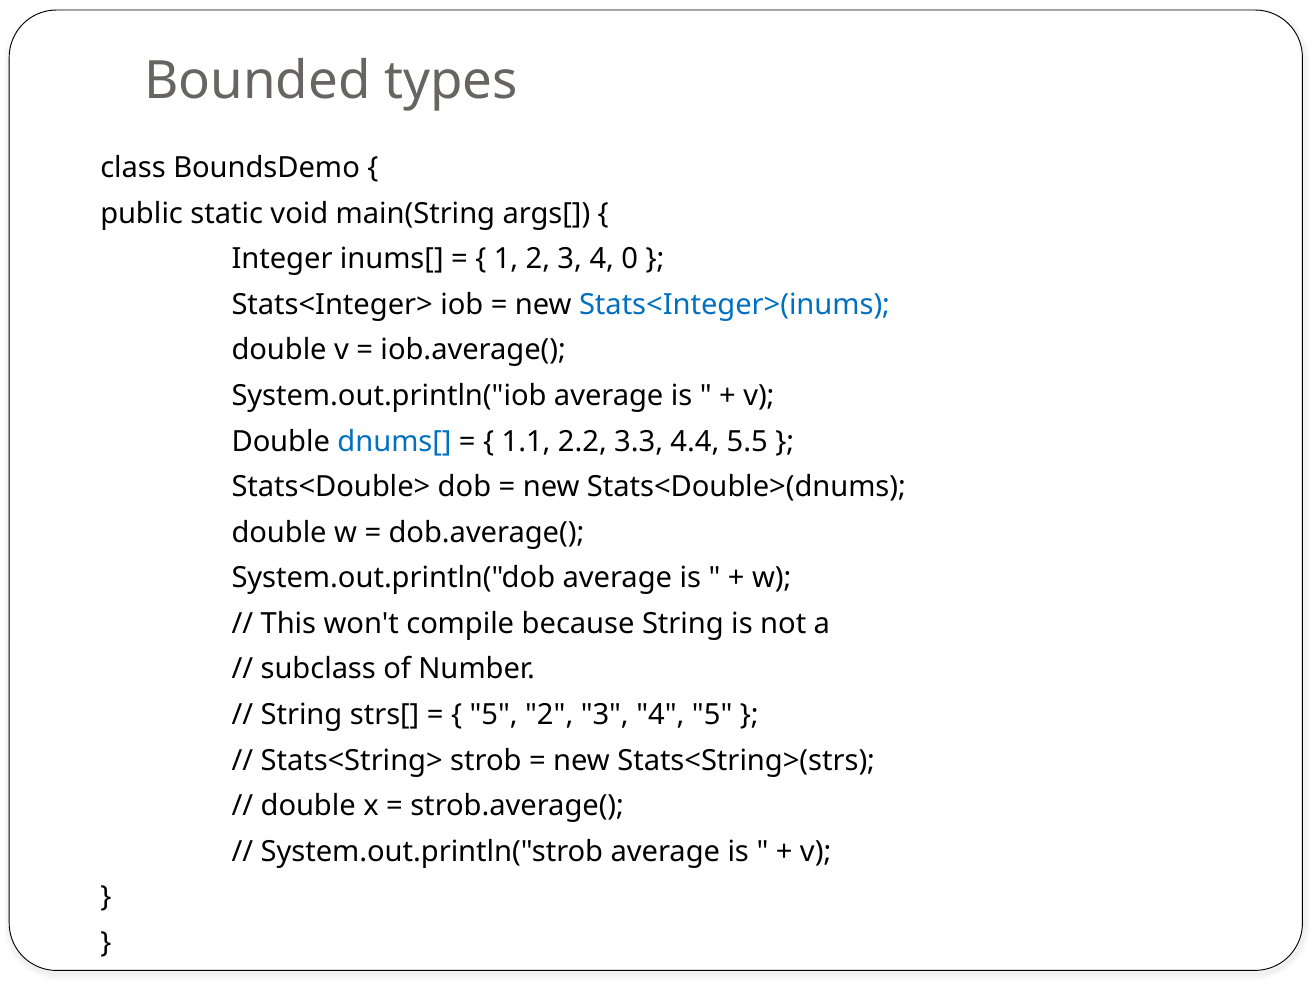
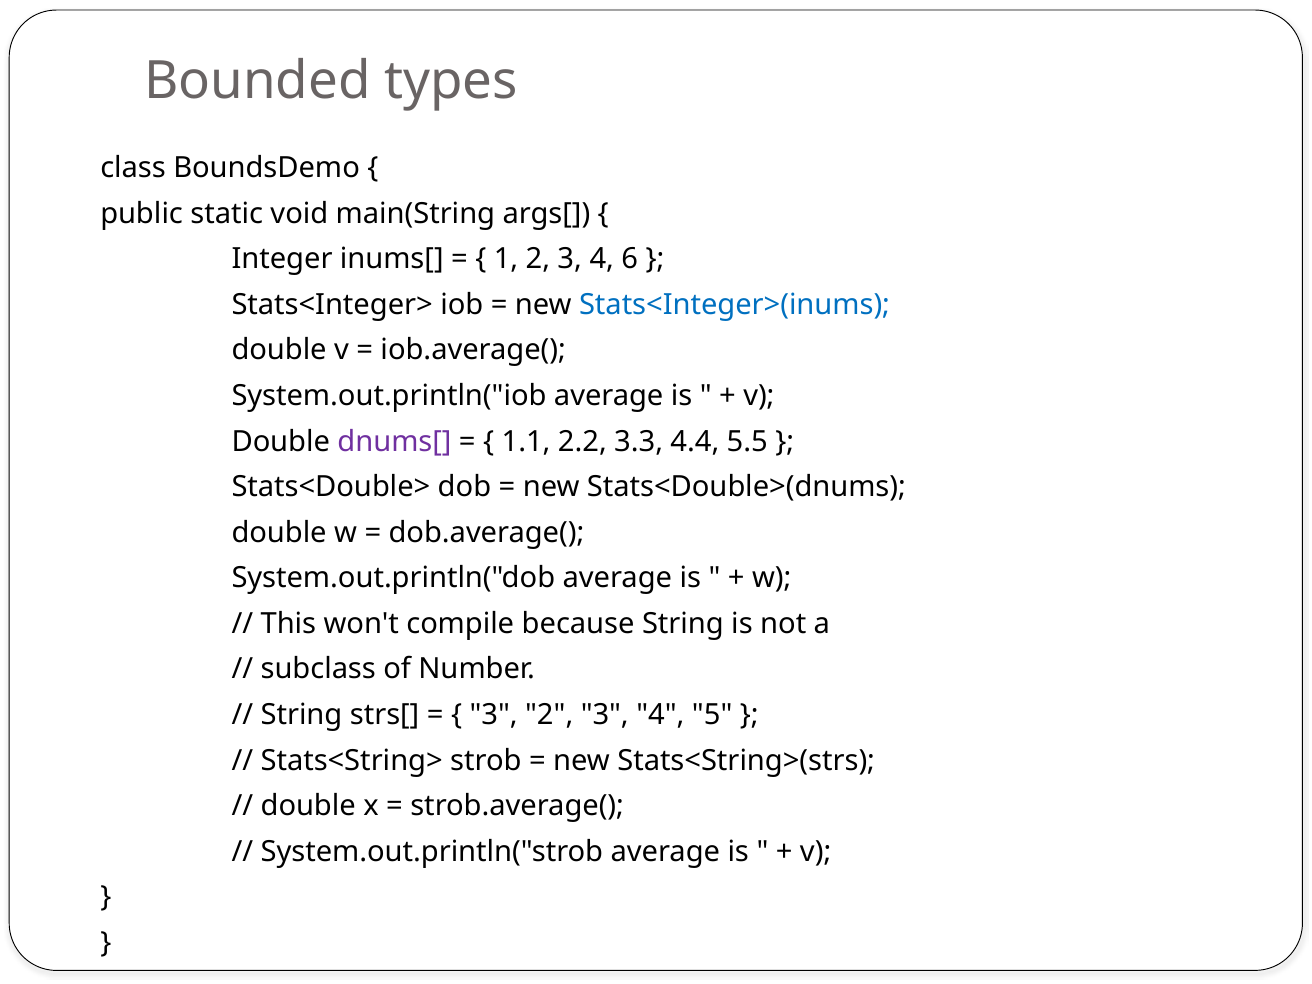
0: 0 -> 6 (630, 259)
dnums[ colour: blue -> purple (395, 441)
5: 5 -> 3 (494, 715)
